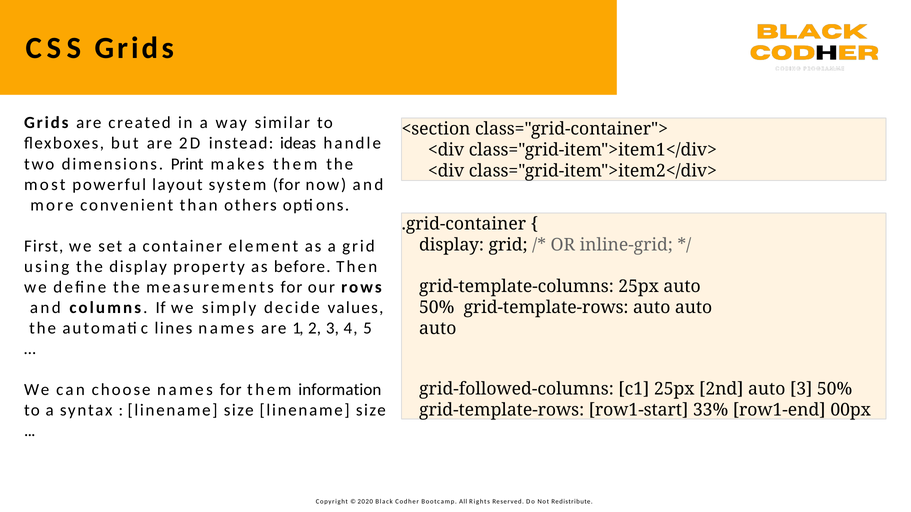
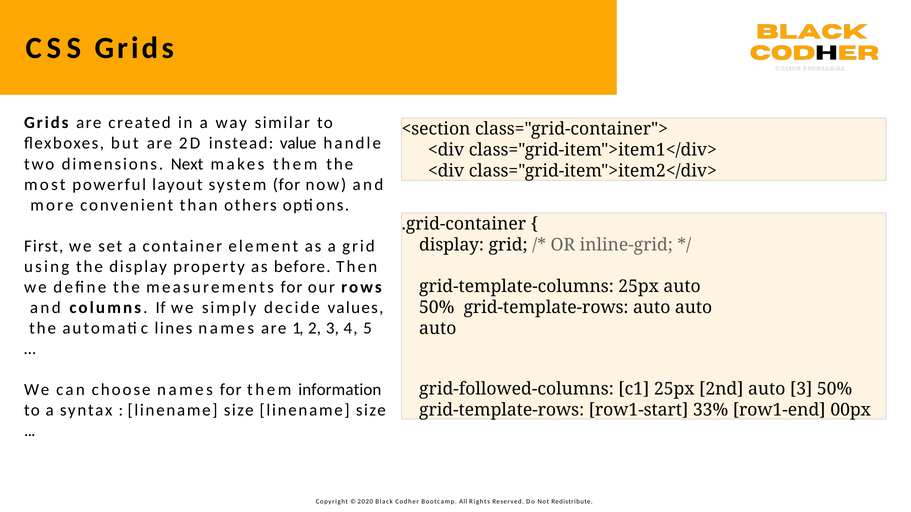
ideas: ideas -> value (298, 144)
Print: Print -> Next (187, 164)
